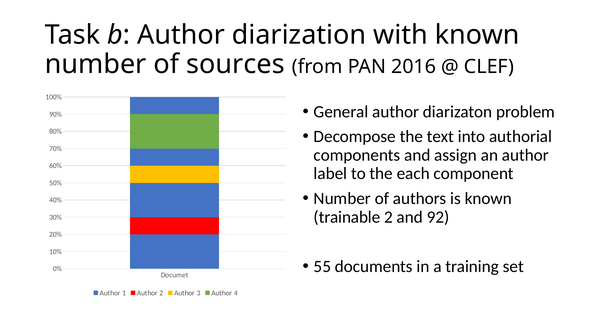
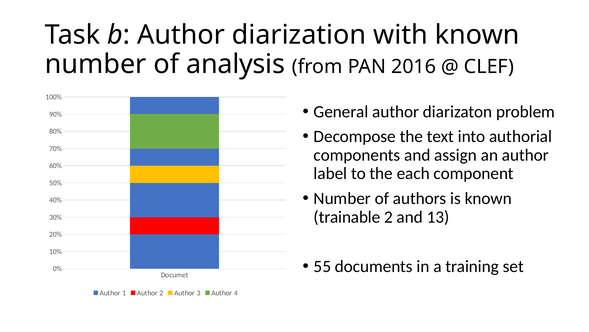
sources: sources -> analysis (236, 64)
92: 92 -> 13 (438, 217)
